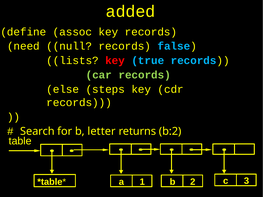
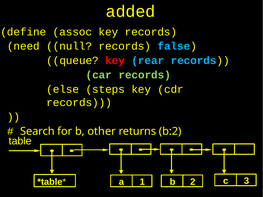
lists: lists -> queue (73, 61)
true: true -> rear (148, 61)
letter: letter -> other (102, 131)
